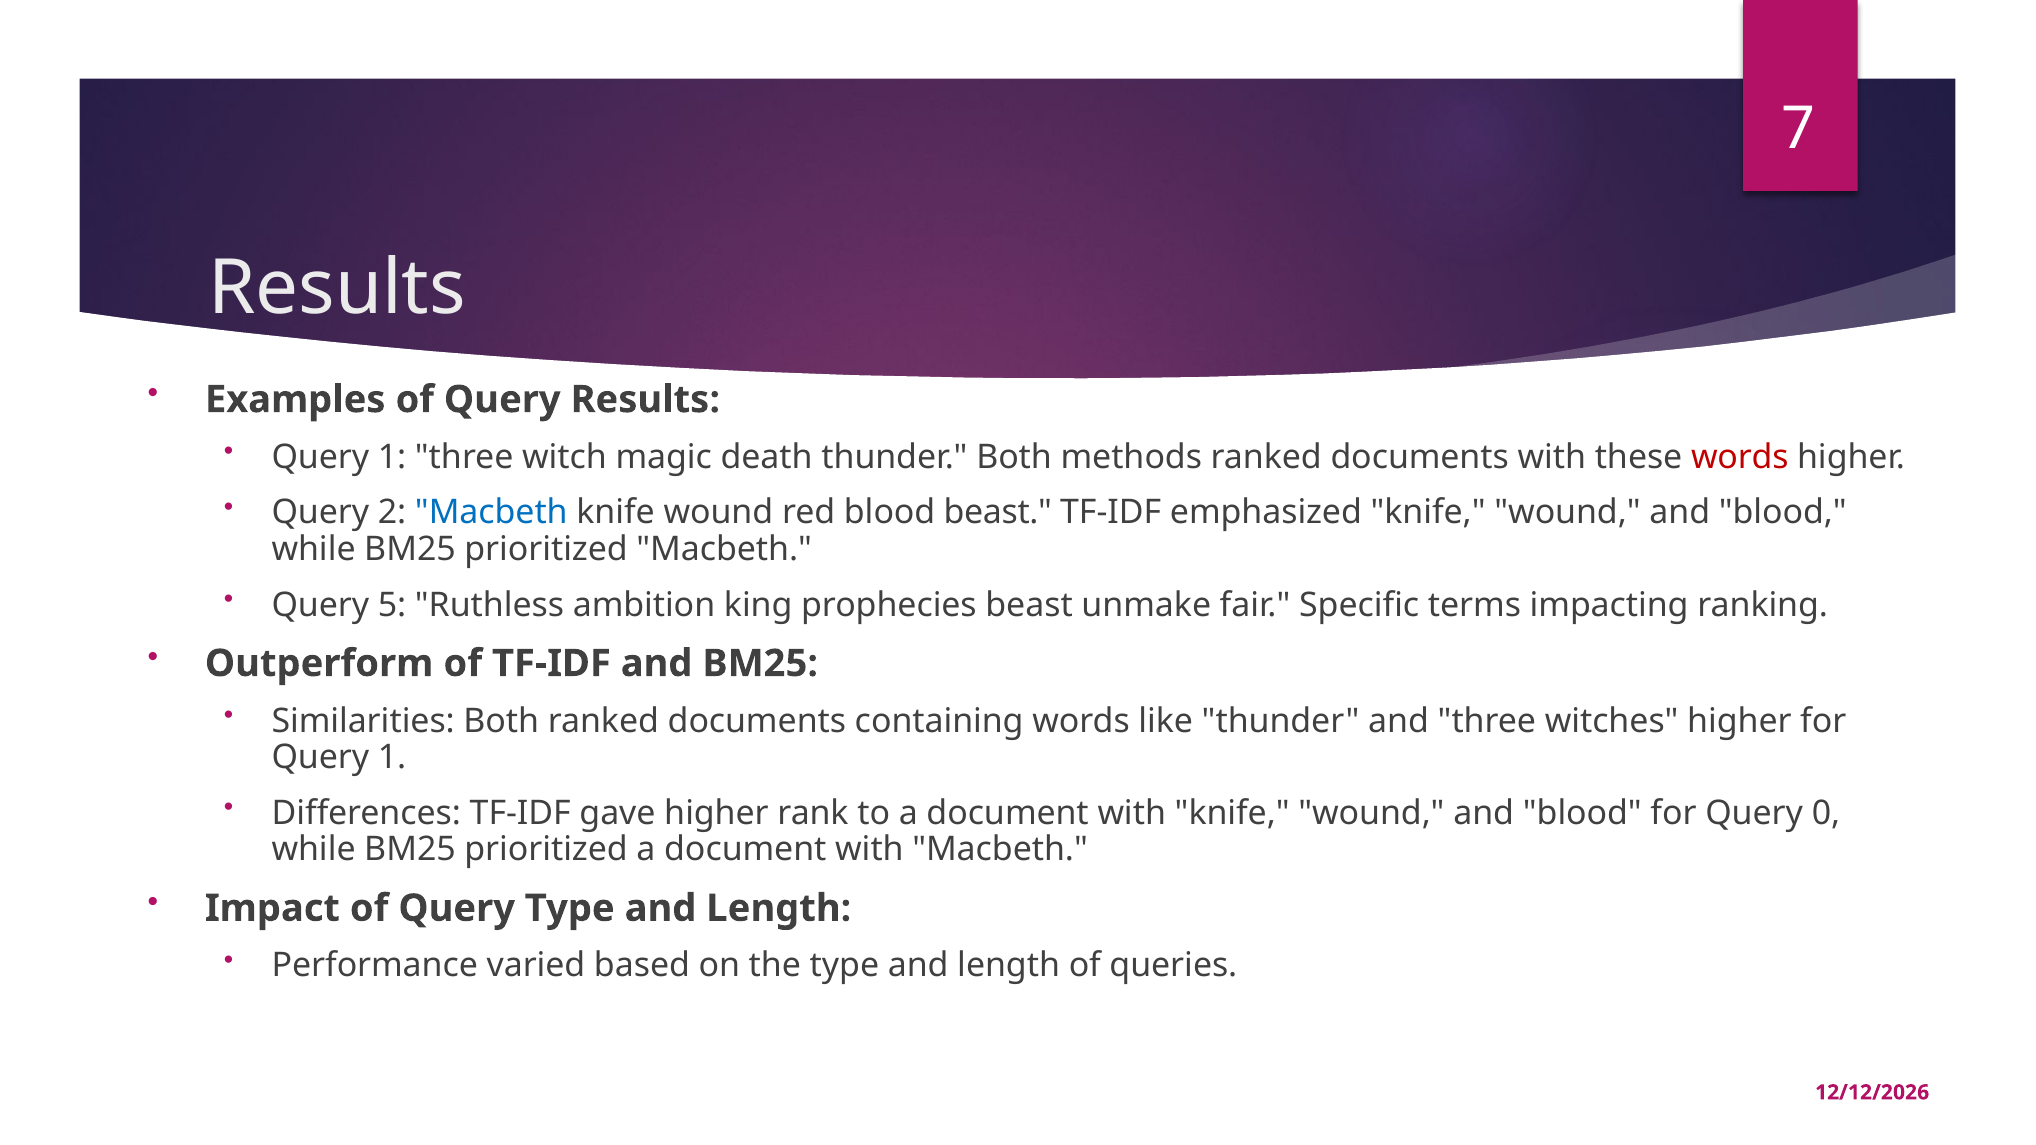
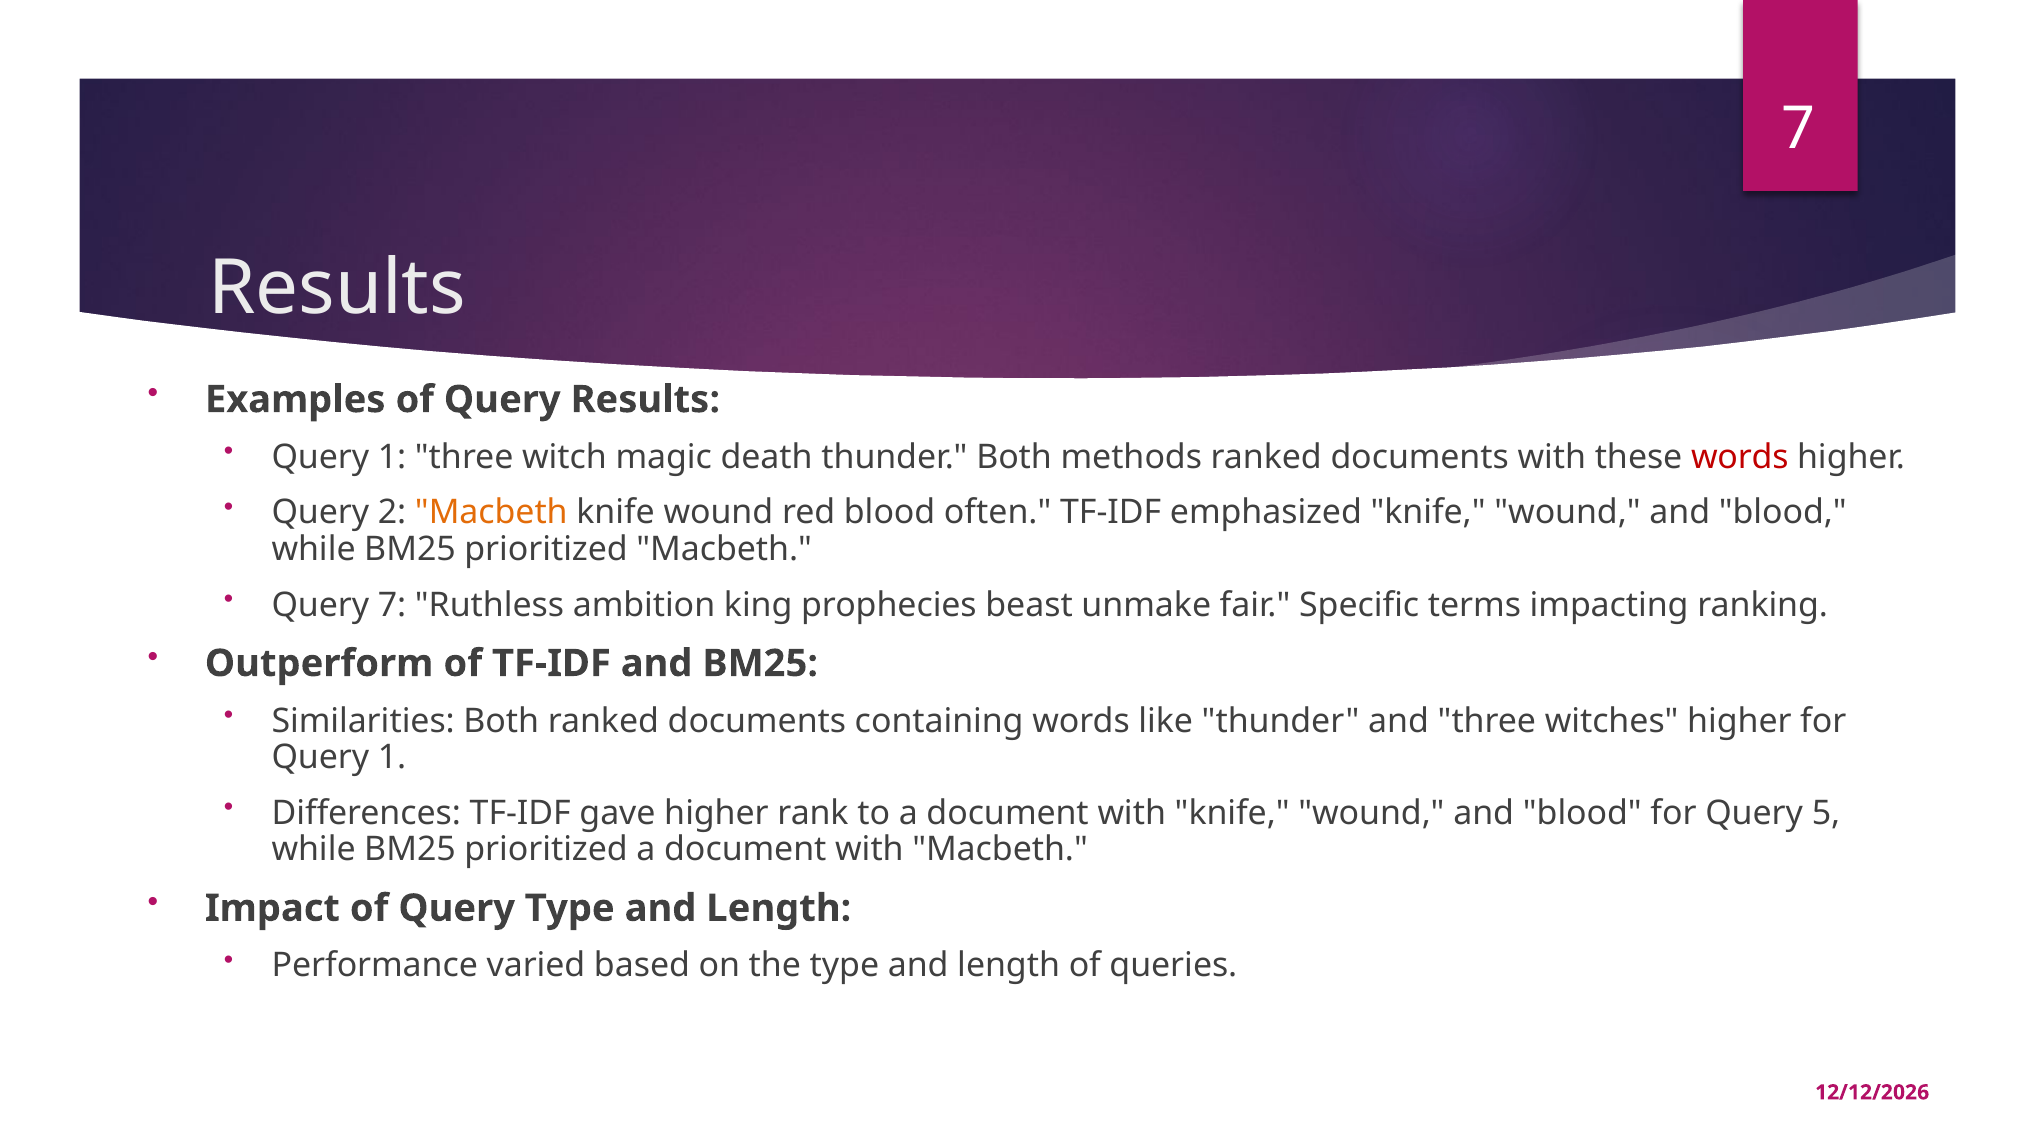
Macbeth colour: blue -> orange (491, 513)
blood beast: beast -> often (998, 513)
Query 5: 5 -> 7 (392, 605)
0: 0 -> 5 (1826, 813)
